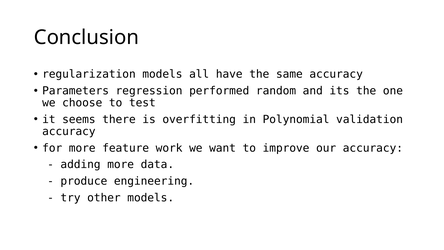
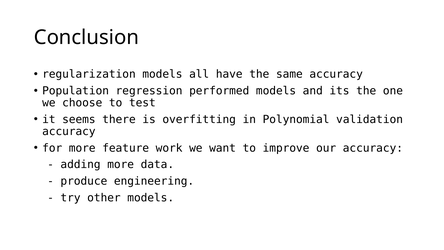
Parameters: Parameters -> Population (76, 91)
performed random: random -> models (276, 91)
